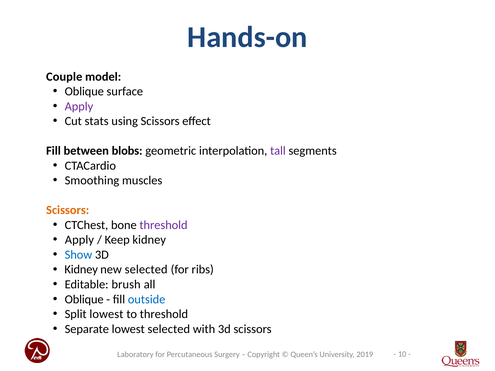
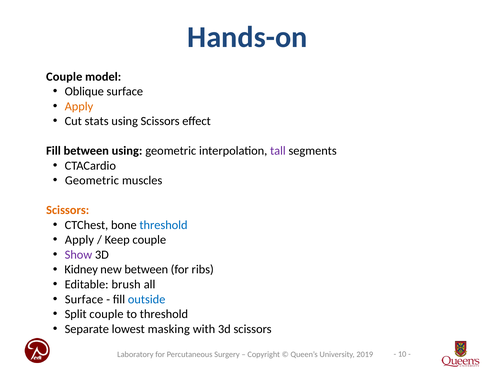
Apply colour: purple -> orange (79, 106)
between blobs: blobs -> using (127, 151)
Smoothing: Smoothing -> Geometric (92, 181)
threshold colour: purple -> blue (163, 225)
Keep kidney: kidney -> couple (149, 240)
Show colour: blue -> purple (78, 255)
new selected: selected -> between (146, 270)
Oblique: Oblique -> Surface (84, 299)
Split lowest: lowest -> couple (106, 314)
lowest selected: selected -> masking (169, 329)
